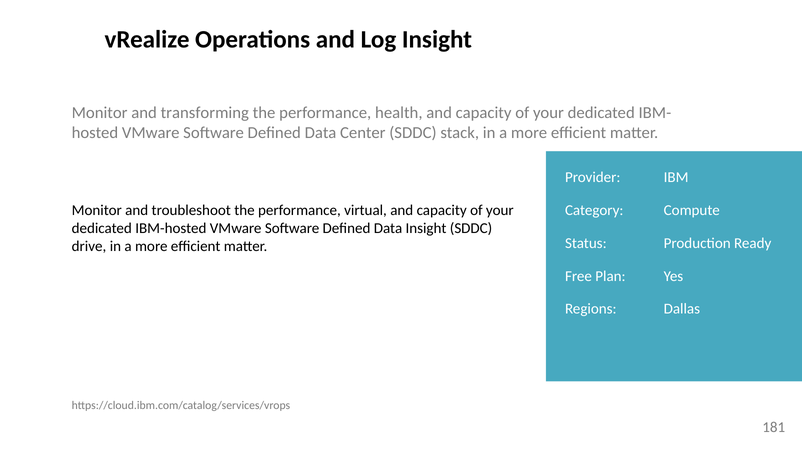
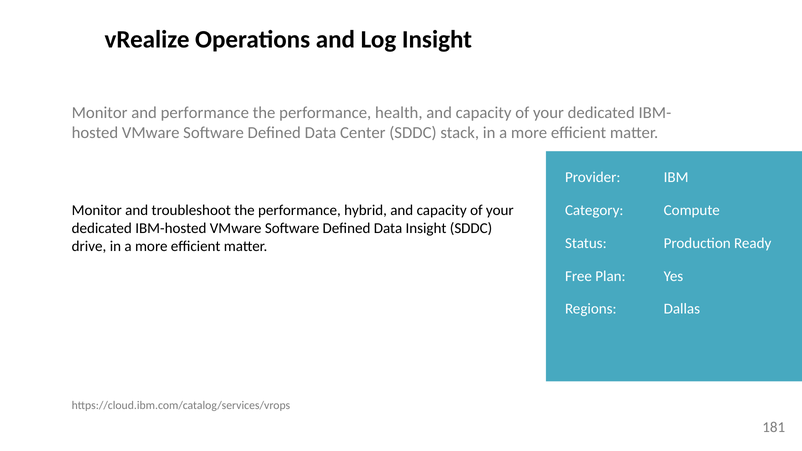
and transforming: transforming -> performance (205, 113)
virtual: virtual -> hybrid (366, 210)
